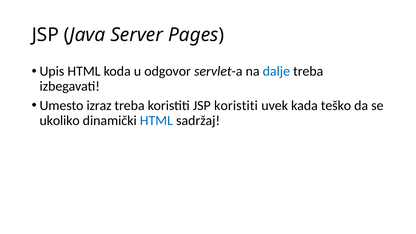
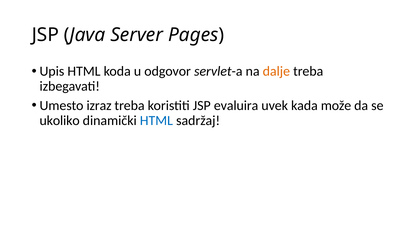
dalje colour: blue -> orange (276, 71)
JSP koristiti: koristiti -> evaluira (236, 106)
teško: teško -> može (336, 106)
